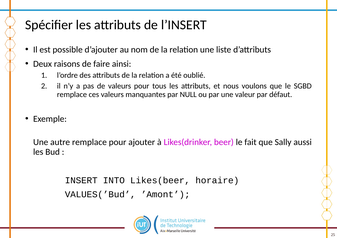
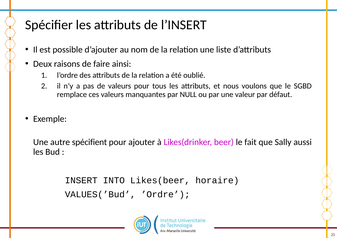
autre remplace: remplace -> spécifient (89, 142)
’Amont: ’Amont -> ’Ordre (166, 195)
